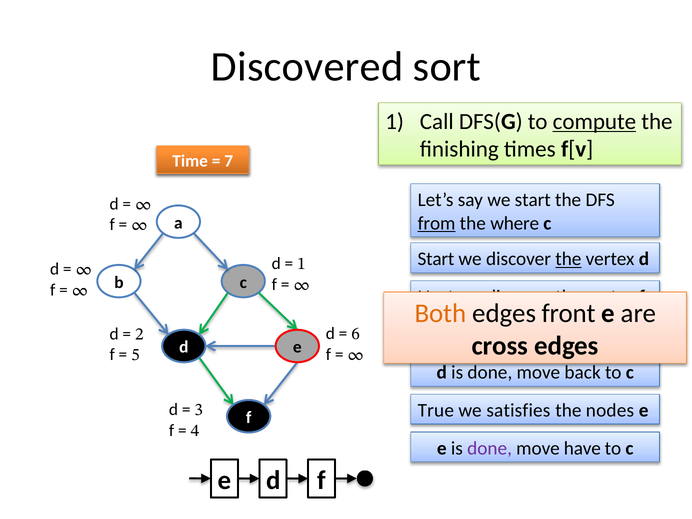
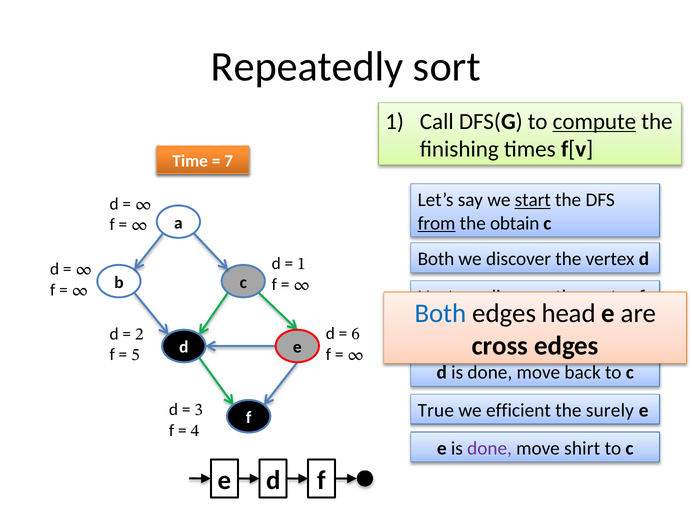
Discovered: Discovered -> Repeatedly (307, 67)
start underline: none -> present (533, 200)
where: where -> obtain (515, 223)
Start: Start -> Both (436, 259)
the underline: present -> none (568, 259)
Both colour: orange -> blue (440, 313)
front: front -> head (569, 313)
satisfies: satisfies -> efficient (518, 410)
nodes: nodes -> surely (610, 410)
have: have -> shirt (582, 448)
